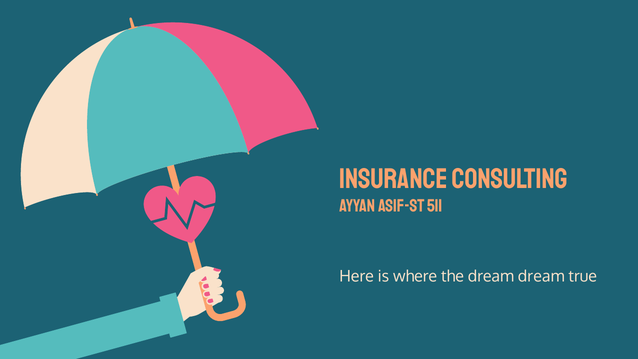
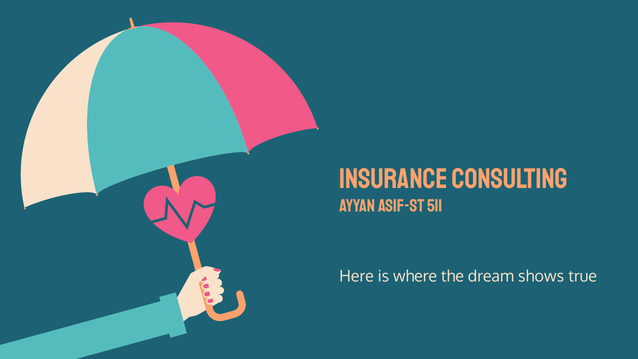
dream dream: dream -> shows (541, 277)
